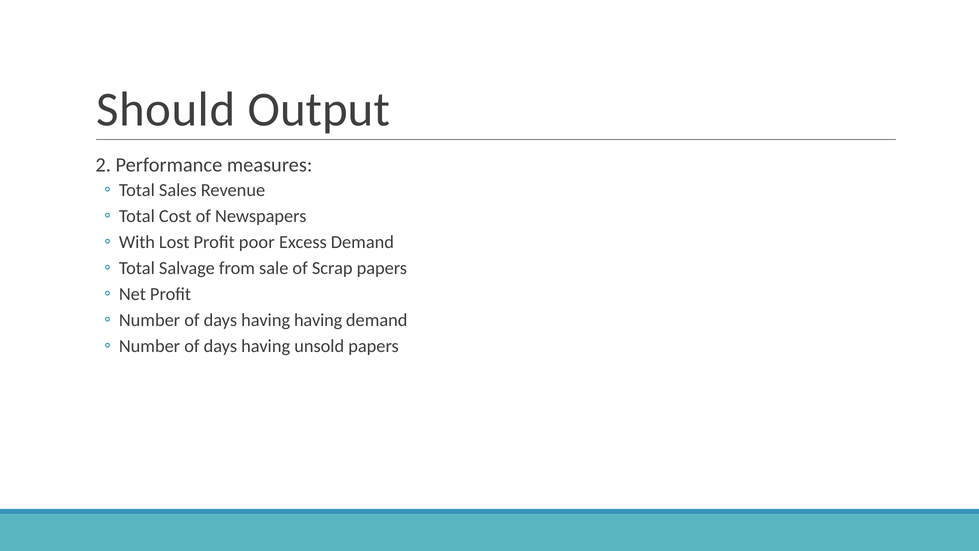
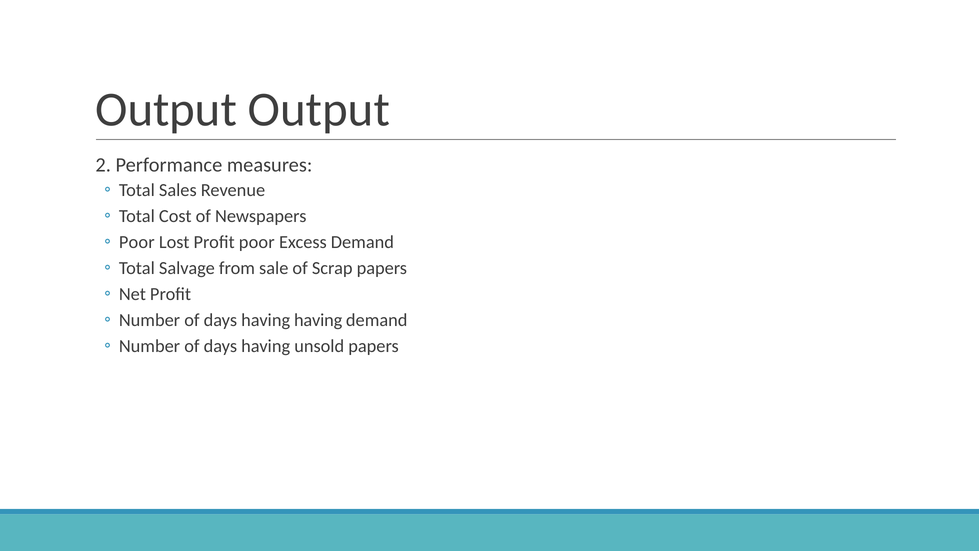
Should: Should -> Output (166, 110)
With: With -> Poor (137, 242)
